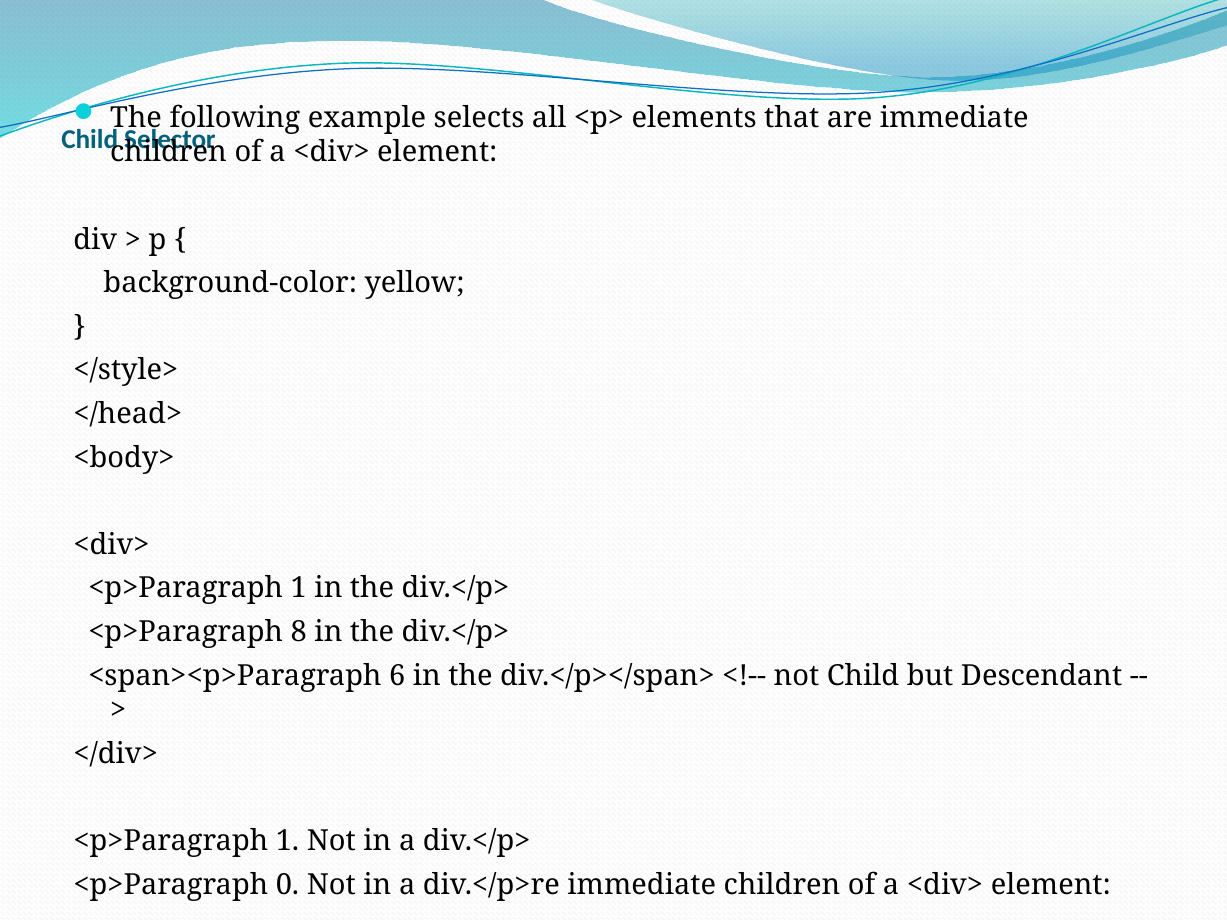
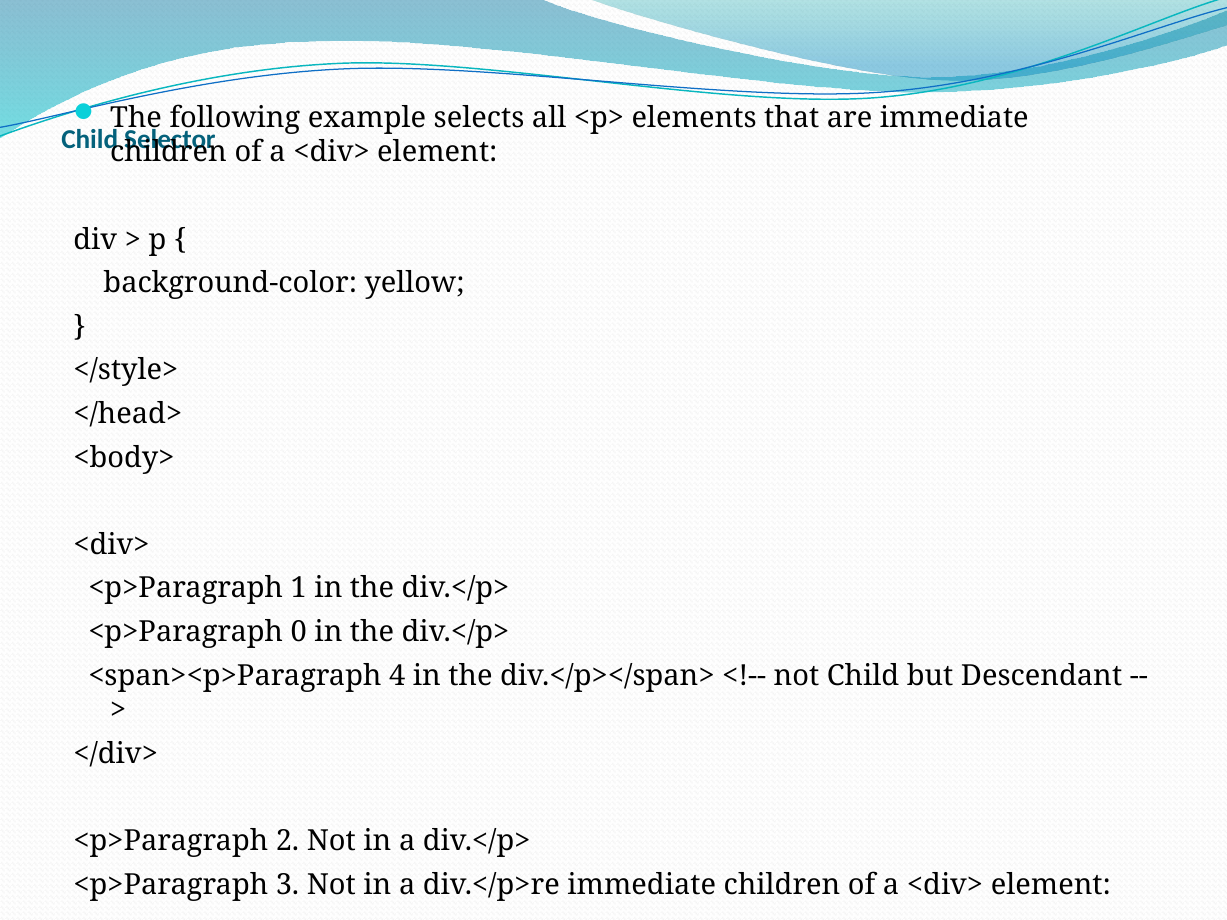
8: 8 -> 0 (299, 632)
6: 6 -> 4 (397, 676)
1: 1 -> 2 (287, 841)
0: 0 -> 3 (287, 885)
